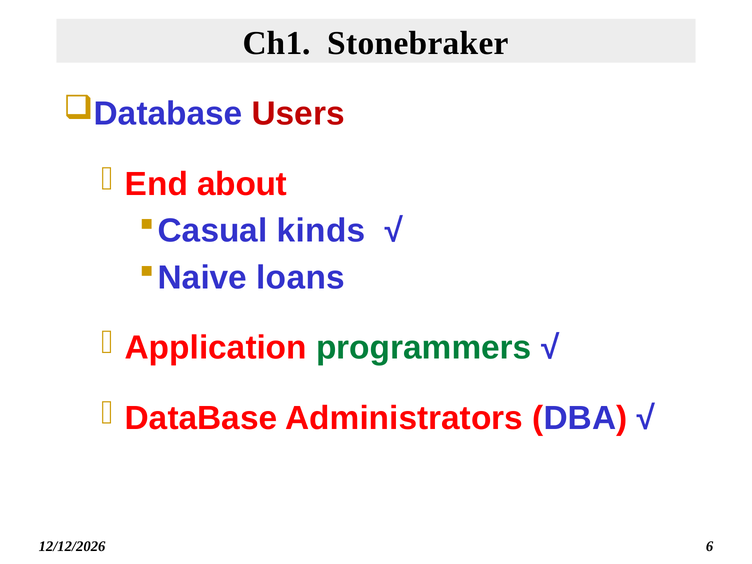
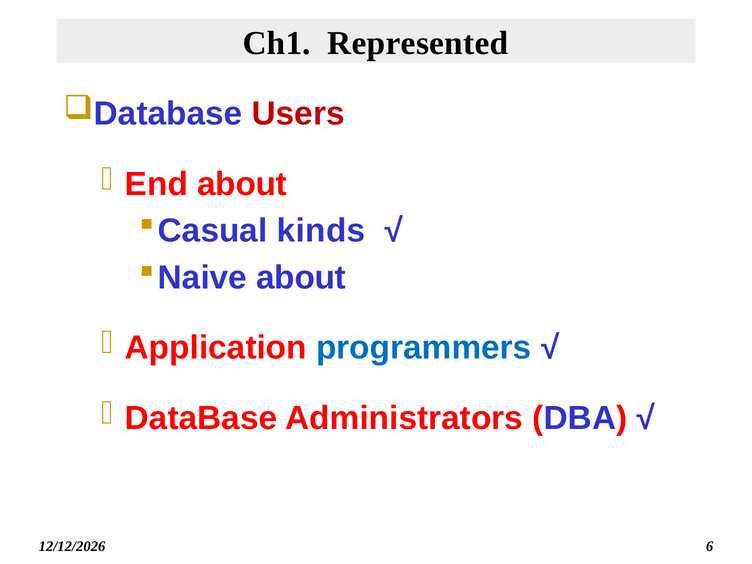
Stonebraker: Stonebraker -> Represented (418, 43)
loans: loans -> about (301, 278)
programmers colour: green -> blue (424, 348)
